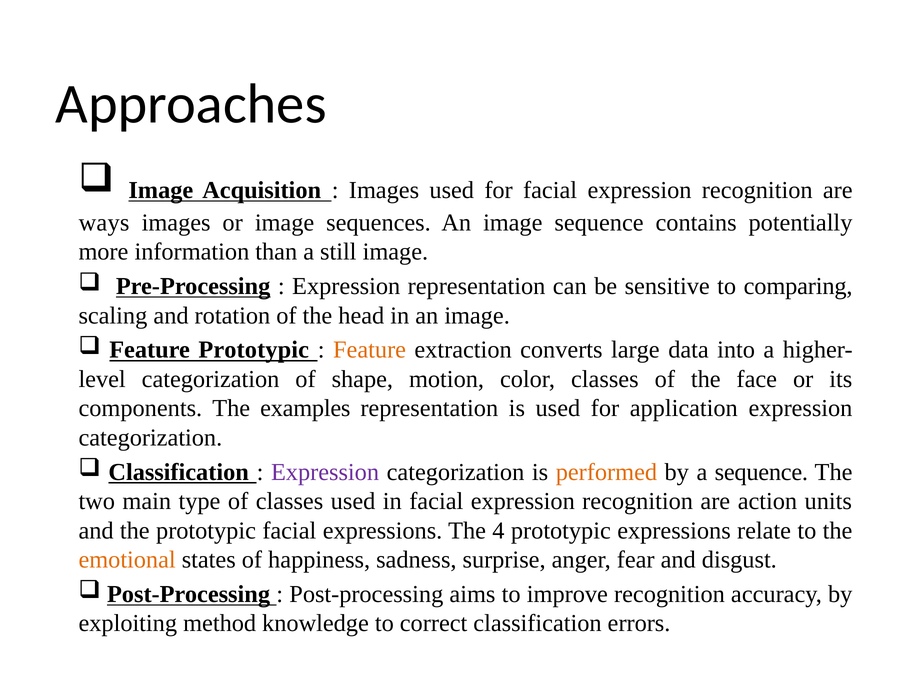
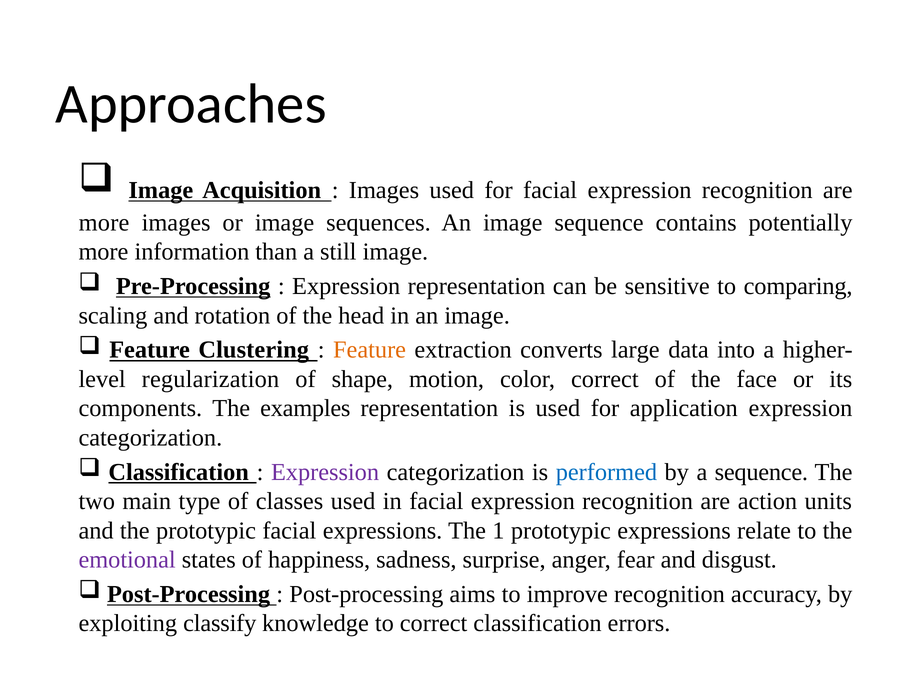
ways: ways -> more (104, 223)
Feature Prototypic: Prototypic -> Clustering (254, 350)
categorization: categorization -> regularization (210, 379)
color classes: classes -> correct (605, 379)
performed colour: orange -> blue (606, 472)
4: 4 -> 1 (498, 531)
emotional colour: orange -> purple (127, 560)
method: method -> classify (220, 623)
